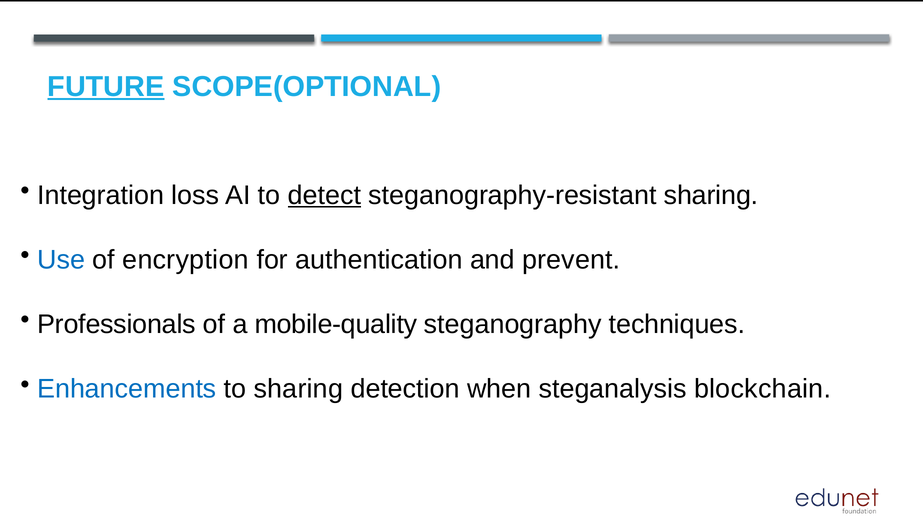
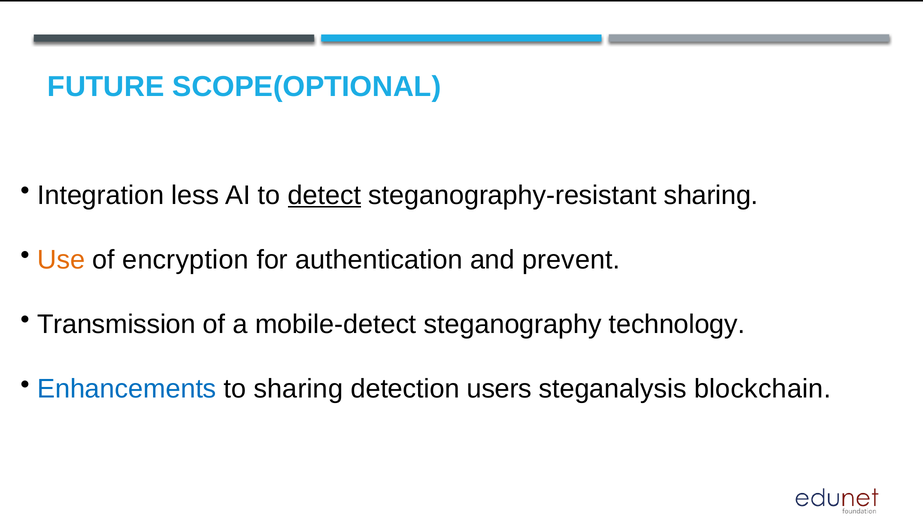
FUTURE underline: present -> none (106, 87)
loss: loss -> less (195, 195)
Use colour: blue -> orange (61, 260)
Professionals: Professionals -> Transmission (116, 325)
mobile-quality: mobile-quality -> mobile-detect (336, 325)
techniques: techniques -> technology (677, 325)
when: when -> users (499, 389)
